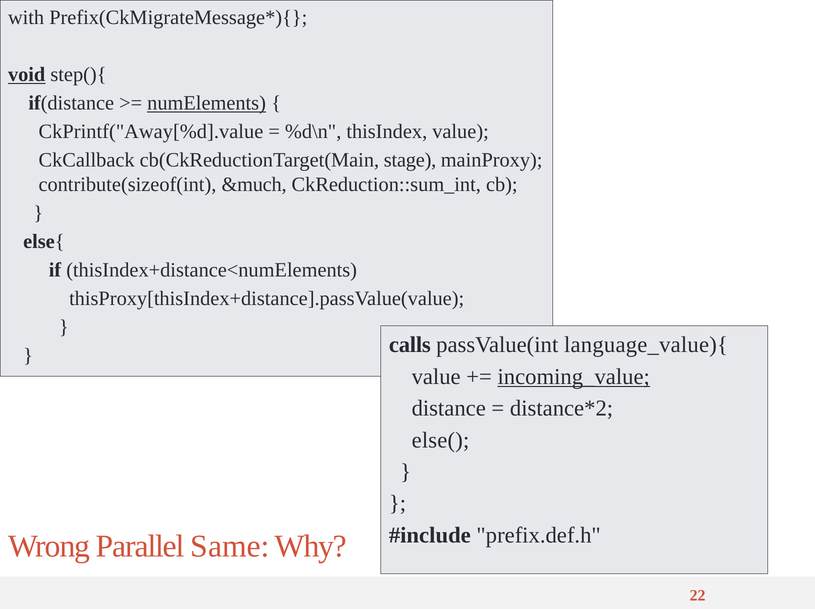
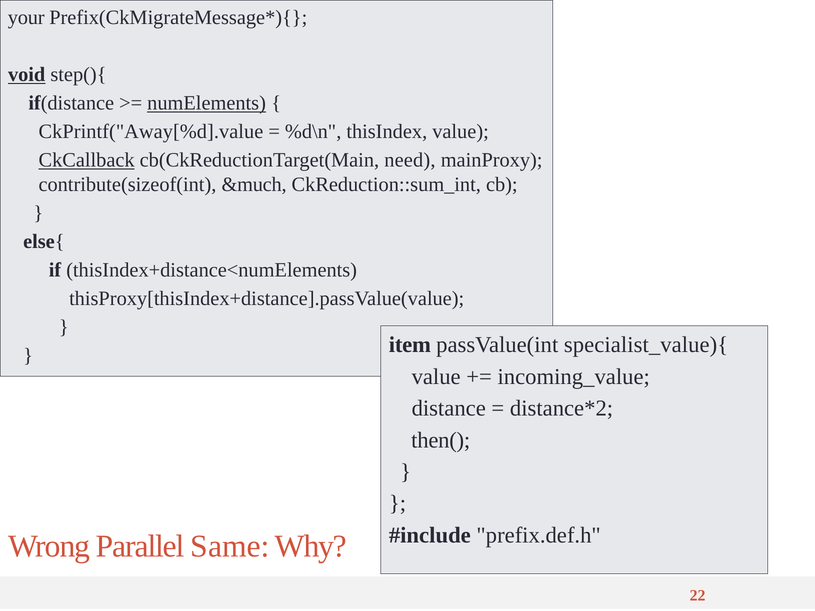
with: with -> your (26, 18)
CkCallback underline: none -> present (87, 160)
stage: stage -> need (410, 160)
calls: calls -> item (410, 345)
language_value){: language_value){ -> specialist_value){ (646, 345)
incoming_value underline: present -> none (574, 377)
else(: else( -> then( (441, 440)
